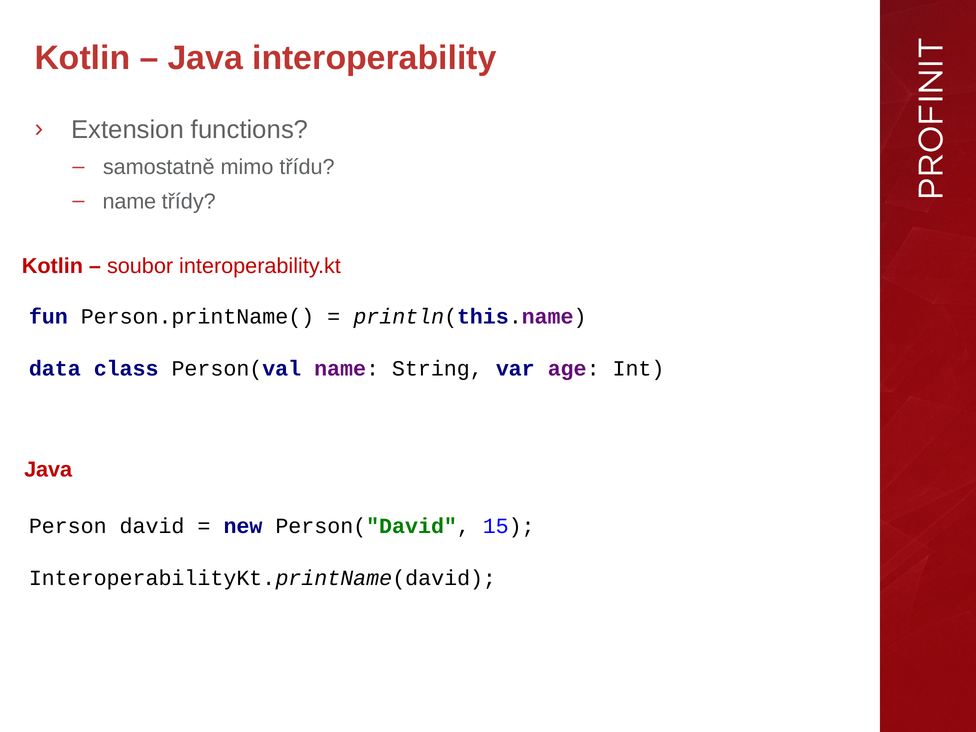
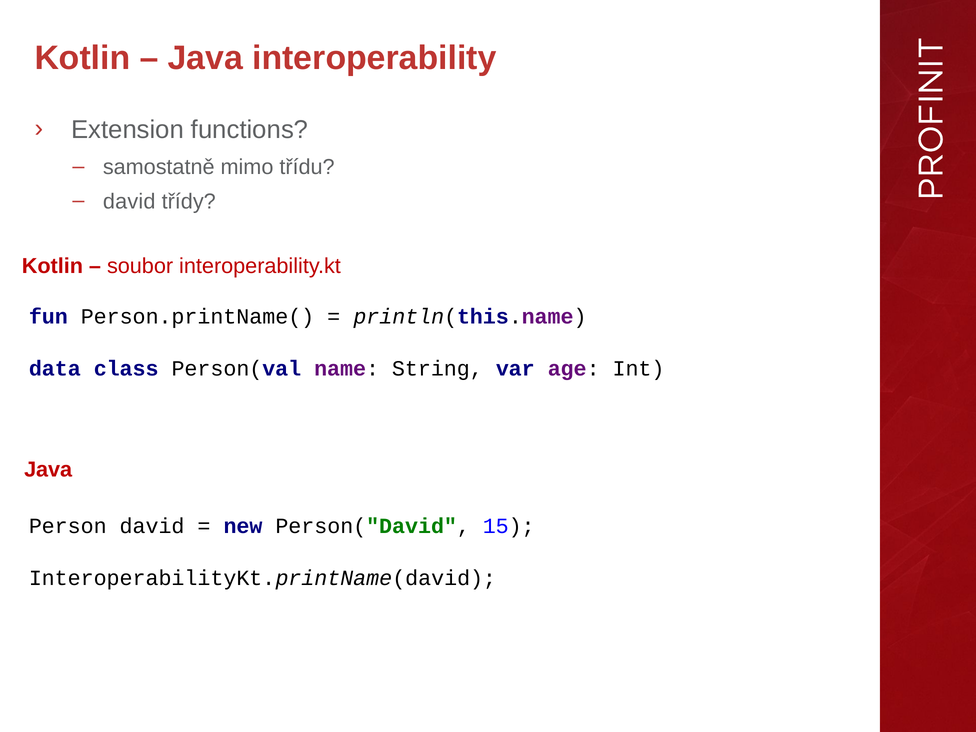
name: name -> david (129, 201)
